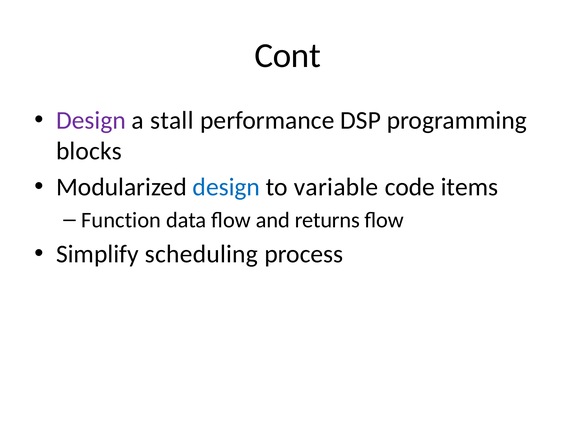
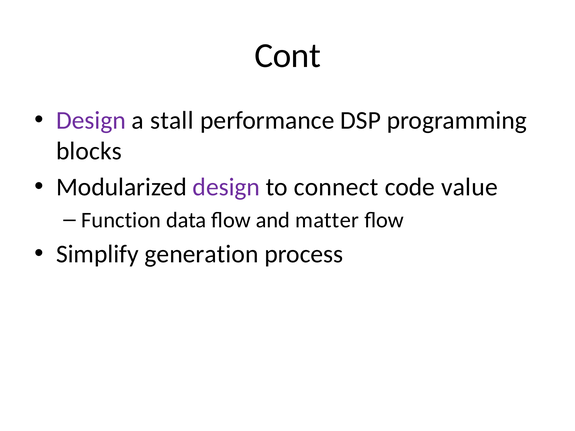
design colour: blue -> purple (226, 187)
variable: variable -> connect (336, 187)
items: items -> value (469, 187)
returns: returns -> matter (327, 220)
scheduling: scheduling -> generation (201, 254)
